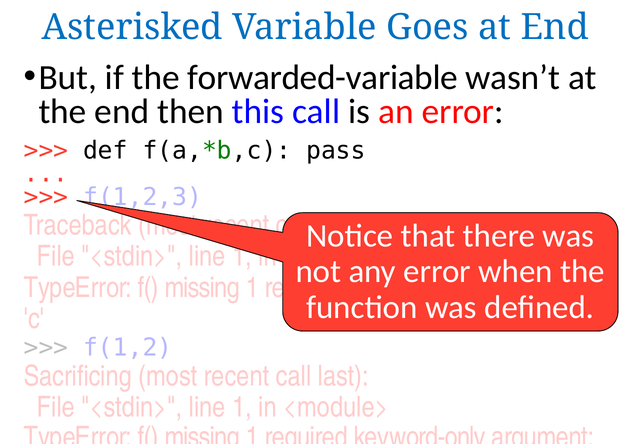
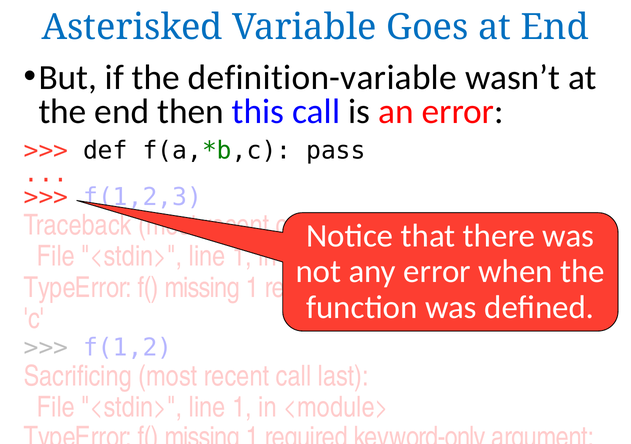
forwarded-variable: forwarded-variable -> definition-variable (322, 78)
